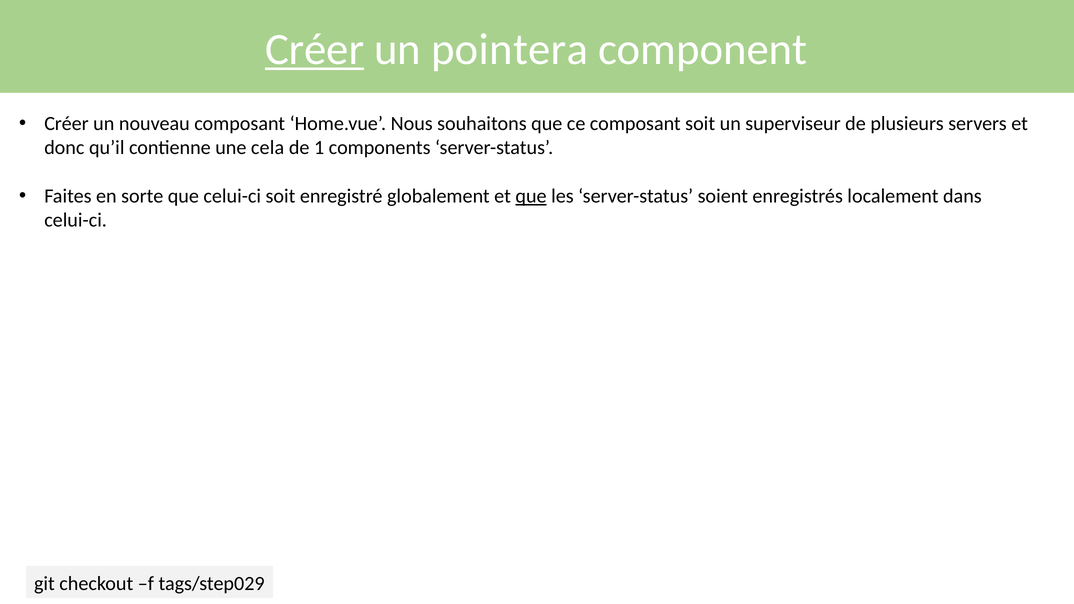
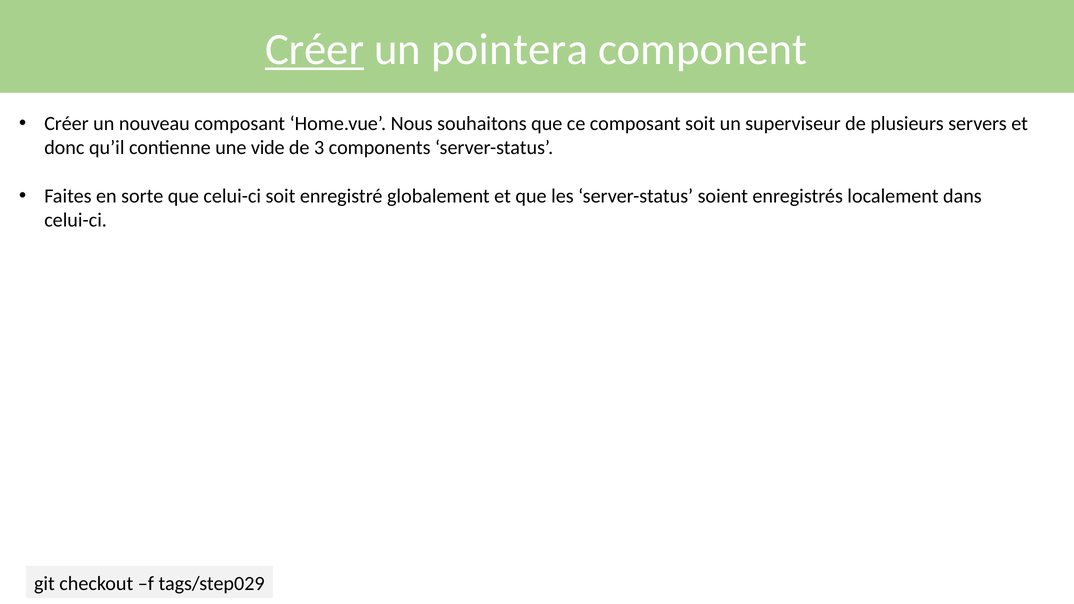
cela: cela -> vide (268, 148)
1: 1 -> 3 (319, 148)
que underline: present -> none (531, 196)
